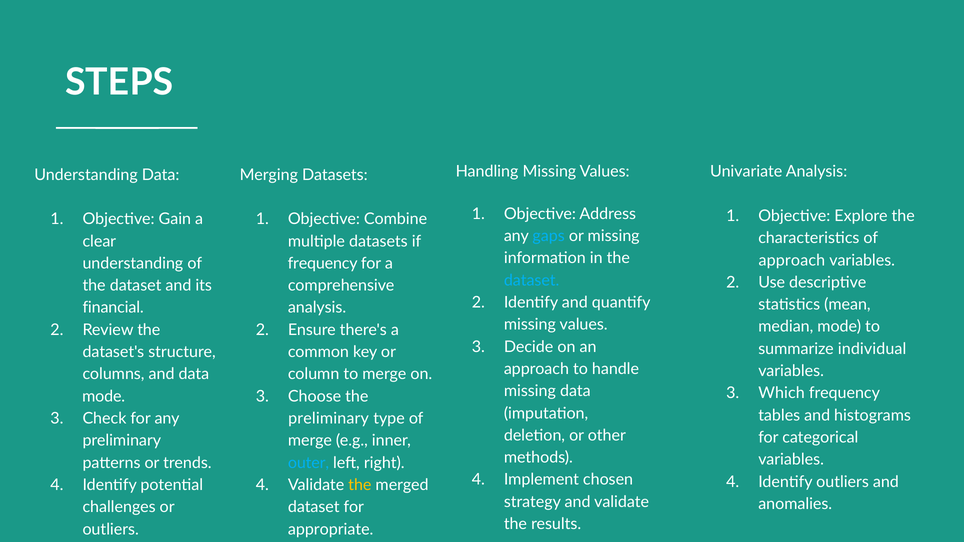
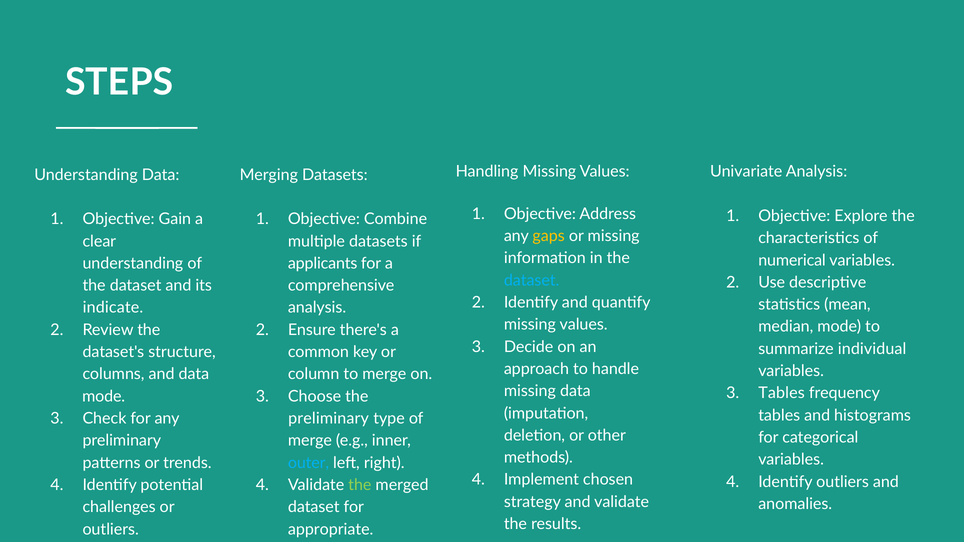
gaps colour: light blue -> yellow (549, 236)
approach: approach -> numerical (792, 260)
frequency: frequency -> applicants (323, 264)
financial: financial -> indicate (113, 308)
Which: Which -> Tables (782, 393)
the colour: yellow -> light green (360, 485)
